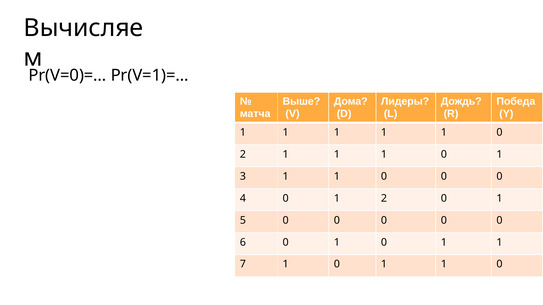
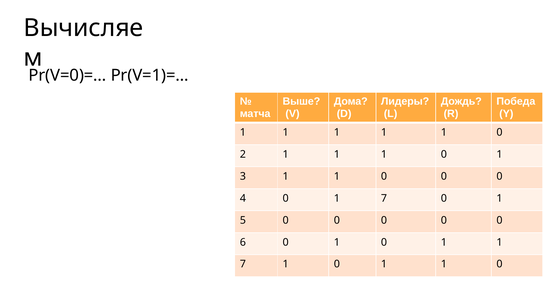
0 1 2: 2 -> 7 (384, 199)
